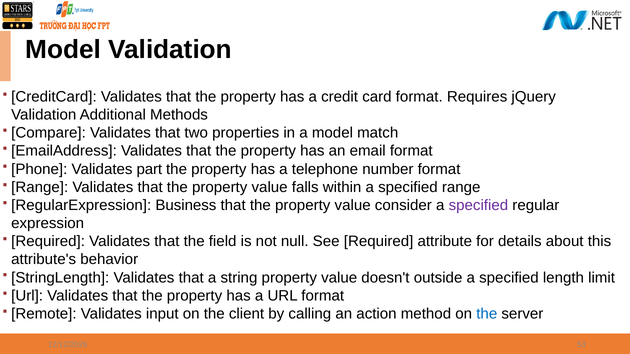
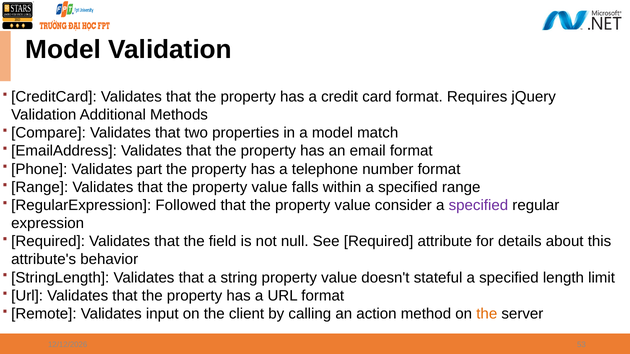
Business: Business -> Followed (186, 205)
outside: outside -> stateful (438, 278)
the colour: blue -> orange (487, 314)
